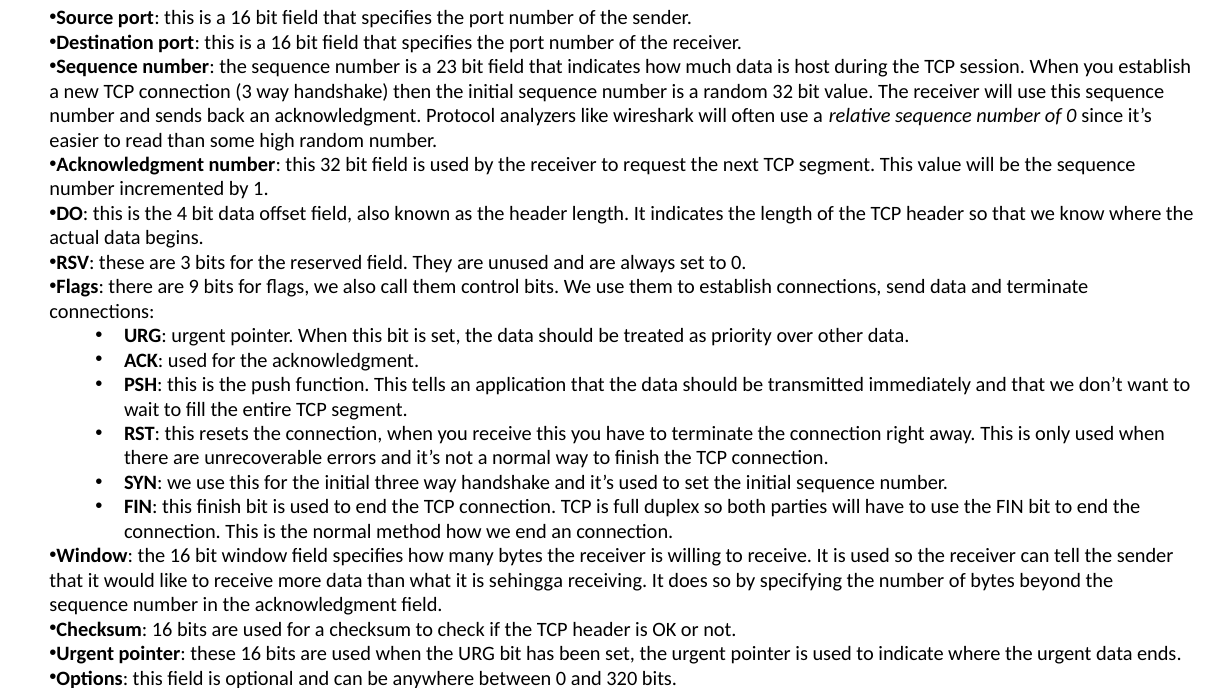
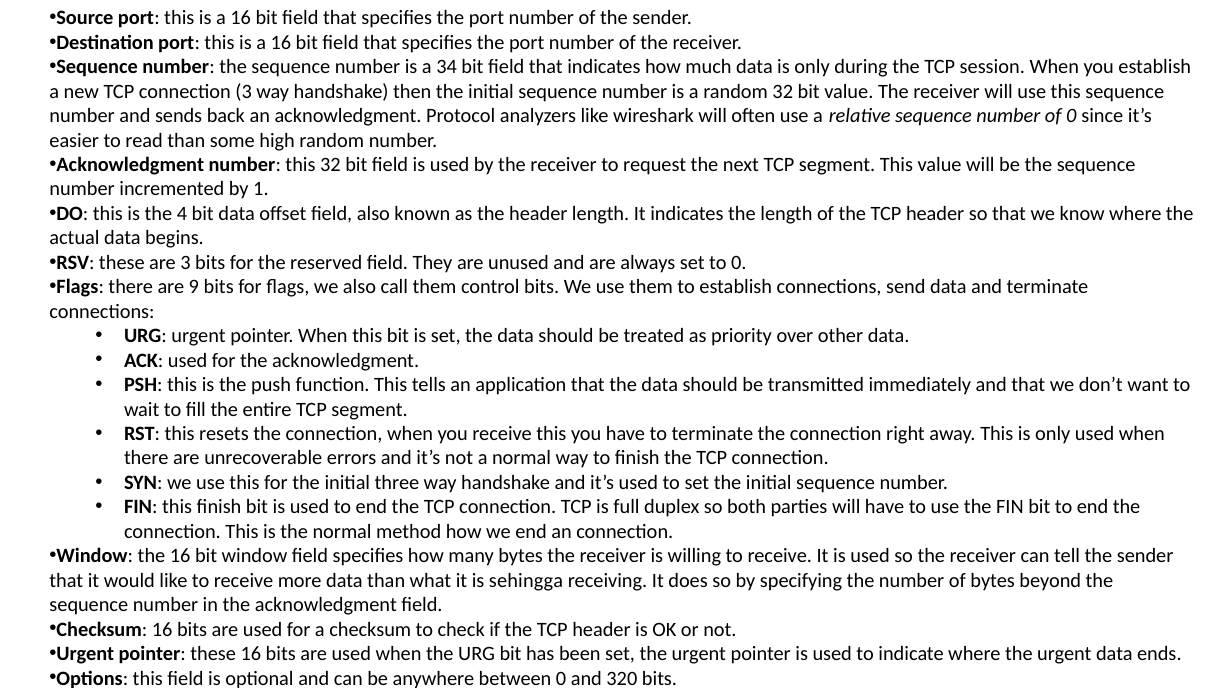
23: 23 -> 34 (447, 67)
data is host: host -> only (812, 67)
